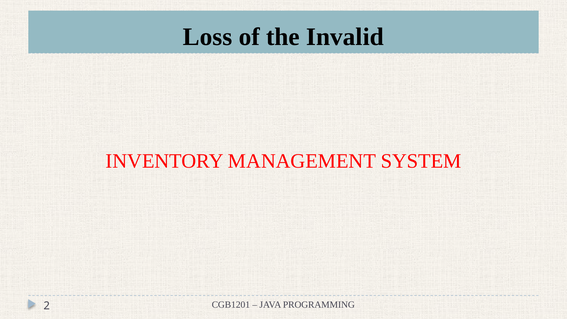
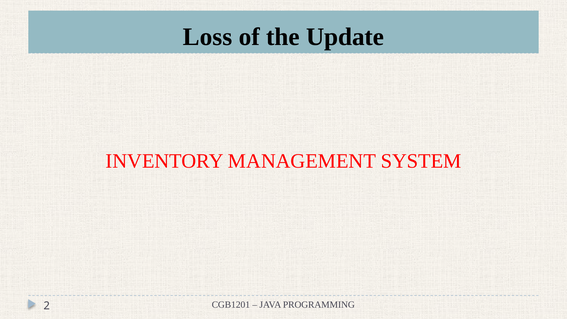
Invalid: Invalid -> Update (345, 37)
